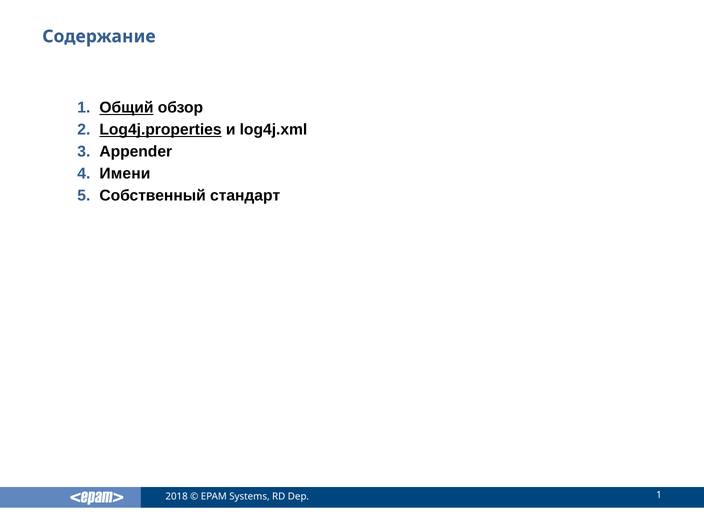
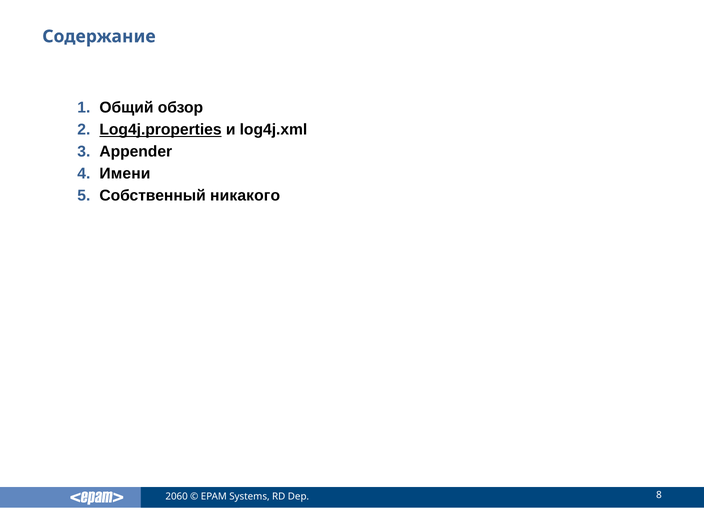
Общий underline: present -> none (126, 108)
стандарт: стандарт -> никакого (245, 195)
2018: 2018 -> 2060 (177, 496)
Dep 1: 1 -> 8 (659, 495)
